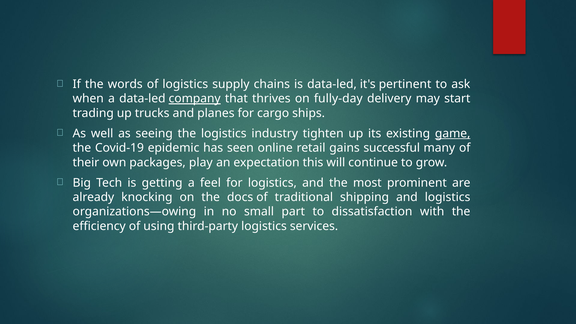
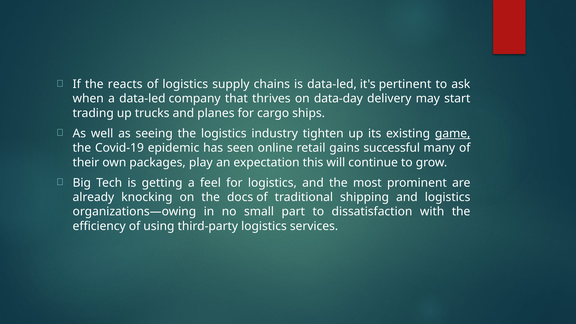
words: words -> reacts (125, 84)
company underline: present -> none (195, 99)
fully-day: fully-day -> data-day (338, 99)
